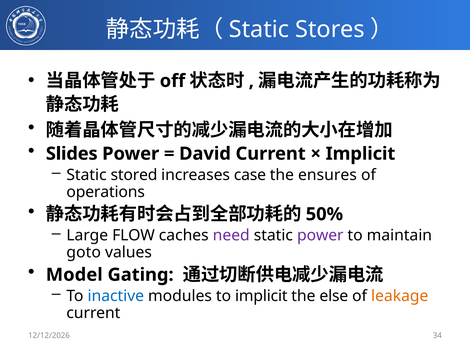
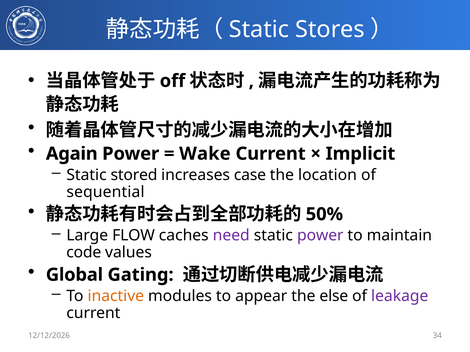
Slides: Slides -> Again (72, 154)
David: David -> Wake (205, 154)
ensures: ensures -> location (327, 175)
operations: operations -> sequential (106, 192)
goto: goto -> code (84, 253)
Model: Model -> Global (74, 275)
inactive colour: blue -> orange (116, 296)
to implicit: implicit -> appear (261, 296)
leakage colour: orange -> purple (400, 296)
